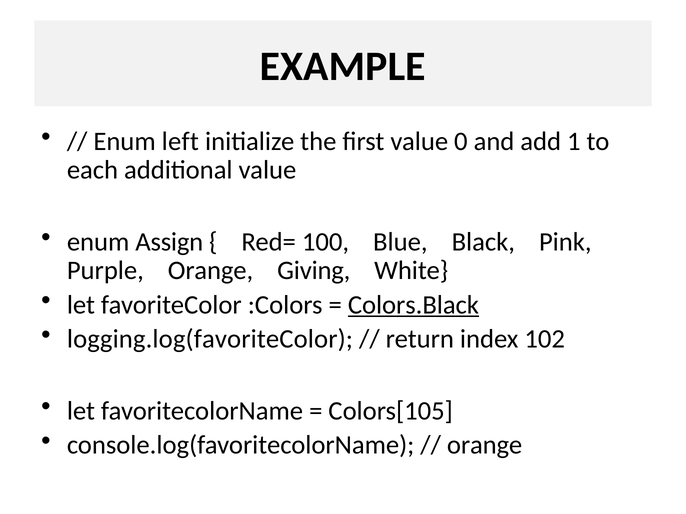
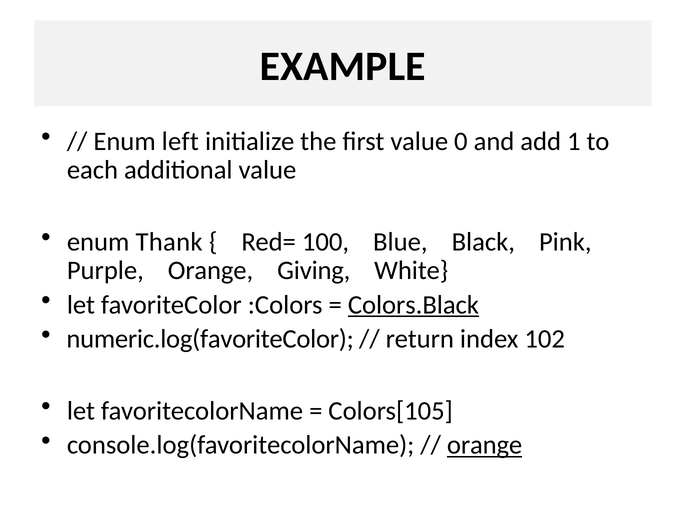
Assign: Assign -> Thank (169, 242)
logging.log(favoriteColor: logging.log(favoriteColor -> numeric.log(favoriteColor (210, 339)
orange underline: none -> present (485, 446)
